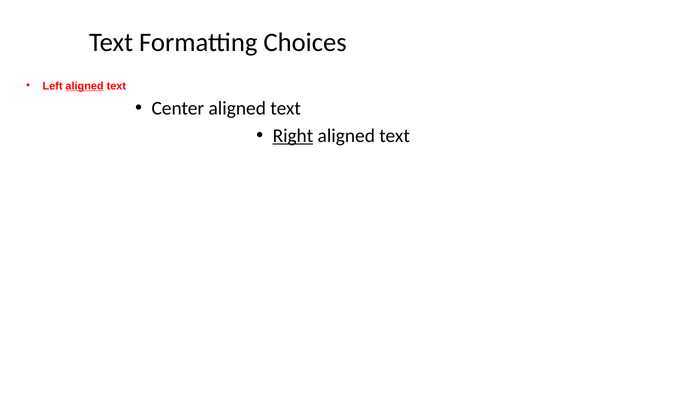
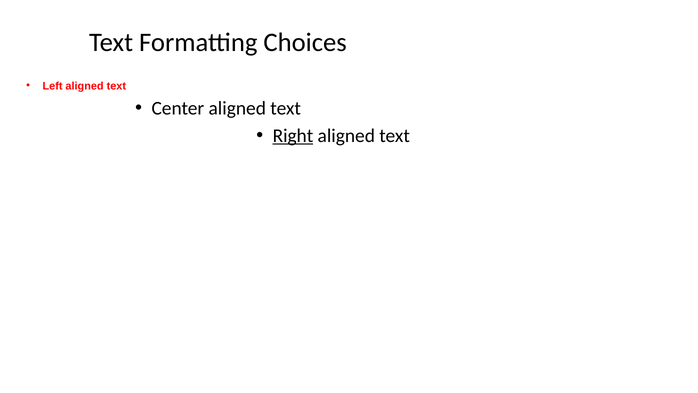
aligned underline: present -> none (85, 86)
